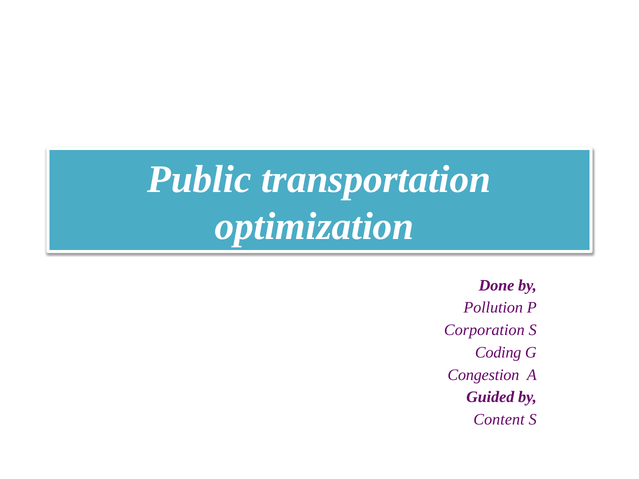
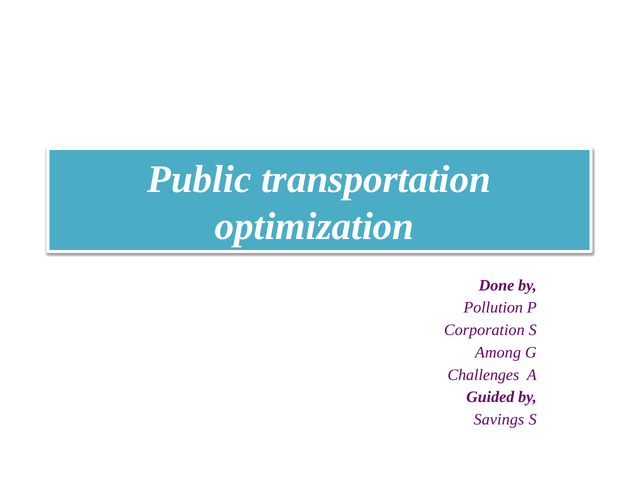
Coding: Coding -> Among (498, 353)
Congestion: Congestion -> Challenges (483, 375)
Content: Content -> Savings (499, 420)
